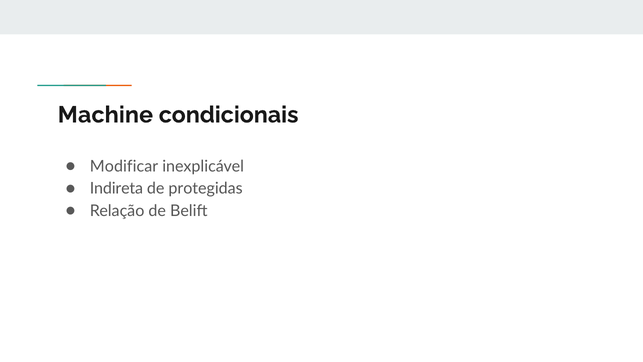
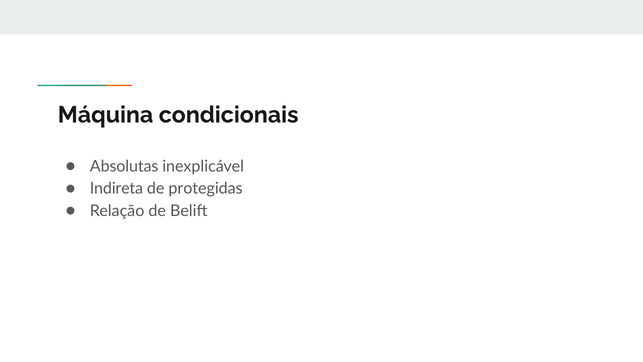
Machine: Machine -> Máquina (105, 115)
Modificar: Modificar -> Absolutas (124, 166)
